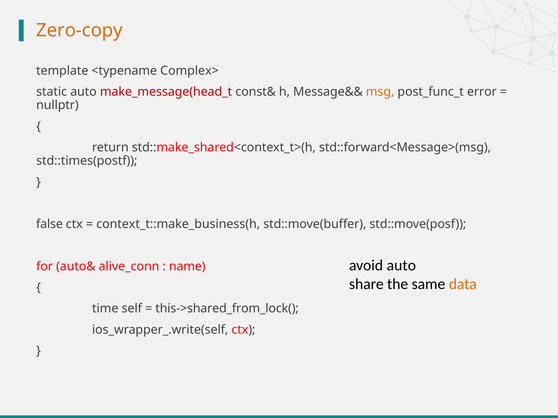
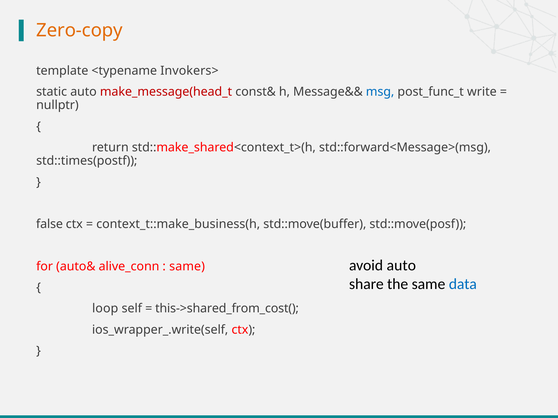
Complex>: Complex> -> Invokers> (189, 71)
msg colour: orange -> blue (380, 92)
error: error -> write (482, 92)
name: name -> same (187, 267)
data colour: orange -> blue (463, 284)
time: time -> loop (105, 309)
this->shared_from_lock(: this->shared_from_lock( -> this->shared_from_cost( (227, 309)
